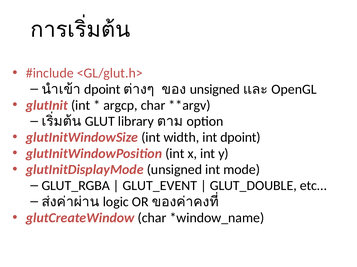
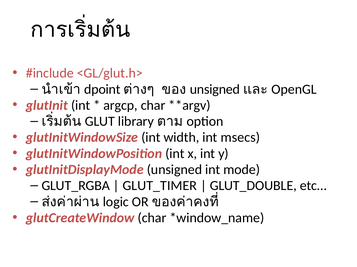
int dpoint: dpoint -> msecs (240, 138)
GLUT_EVENT: GLUT_EVENT -> GLUT_TIMER (160, 186)
